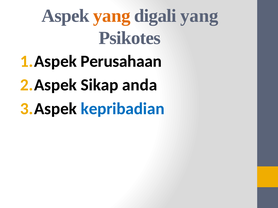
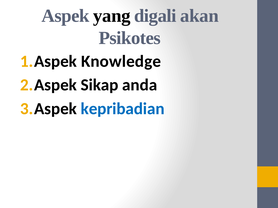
yang colour: orange -> black (112, 16)
digali yang: yang -> akan (199, 16)
Perusahaan: Perusahaan -> Knowledge (121, 61)
